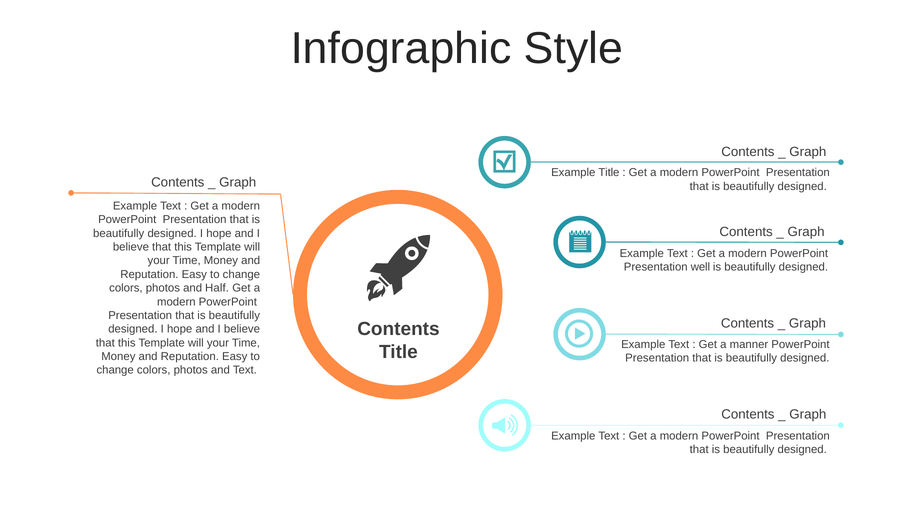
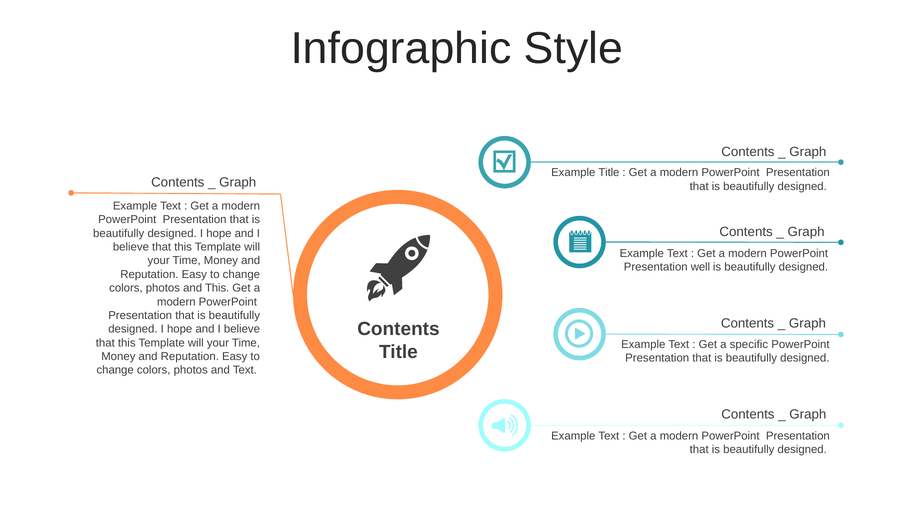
and Half: Half -> This (217, 288)
manner: manner -> specific (749, 344)
